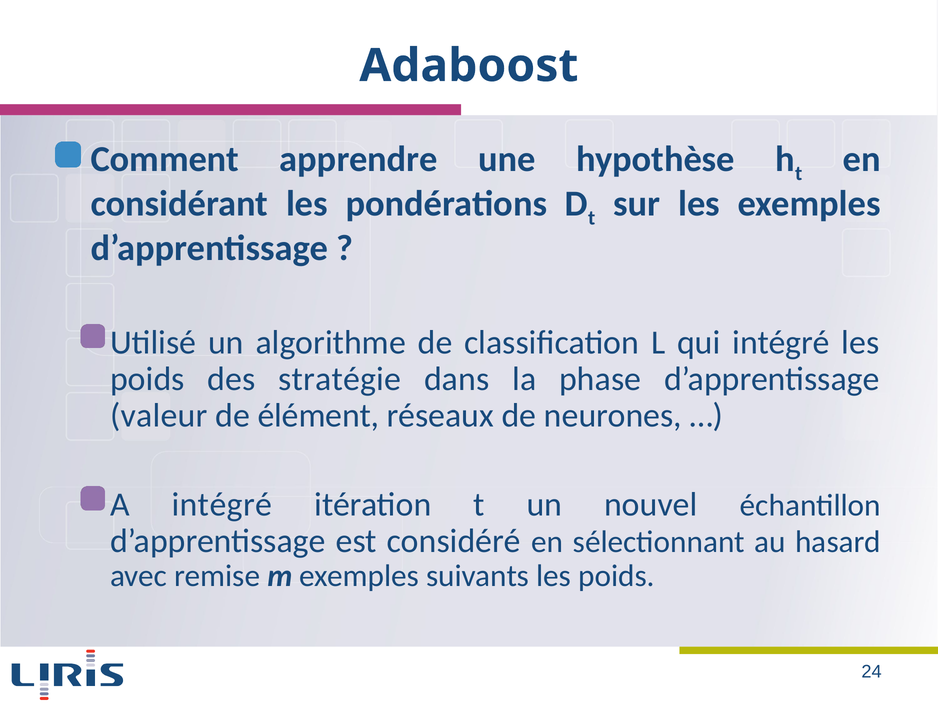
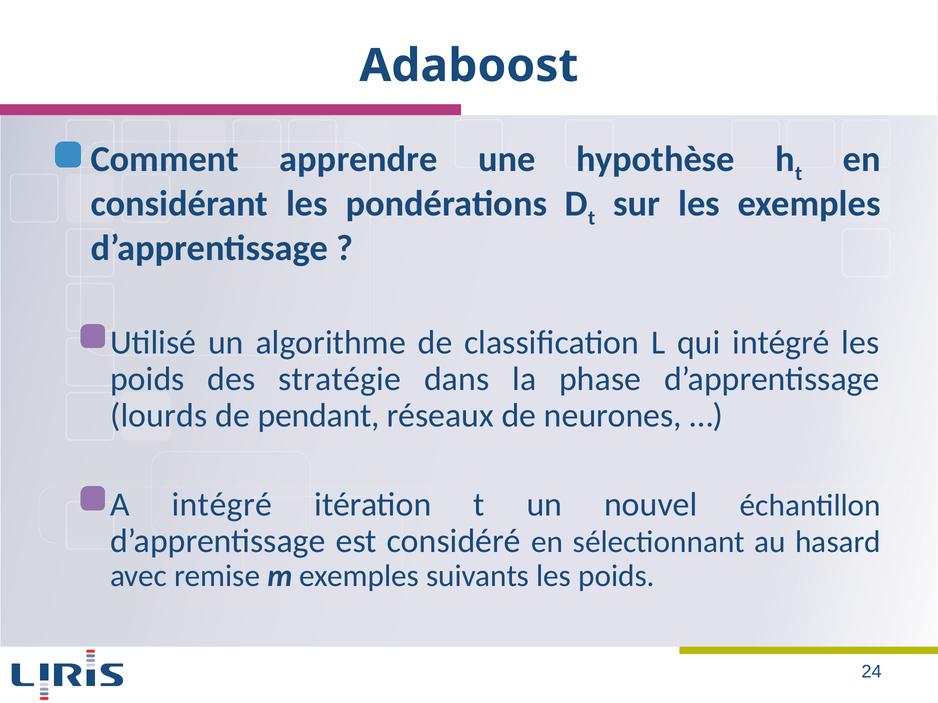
valeur: valeur -> lourds (159, 416)
élément: élément -> pendant (319, 416)
